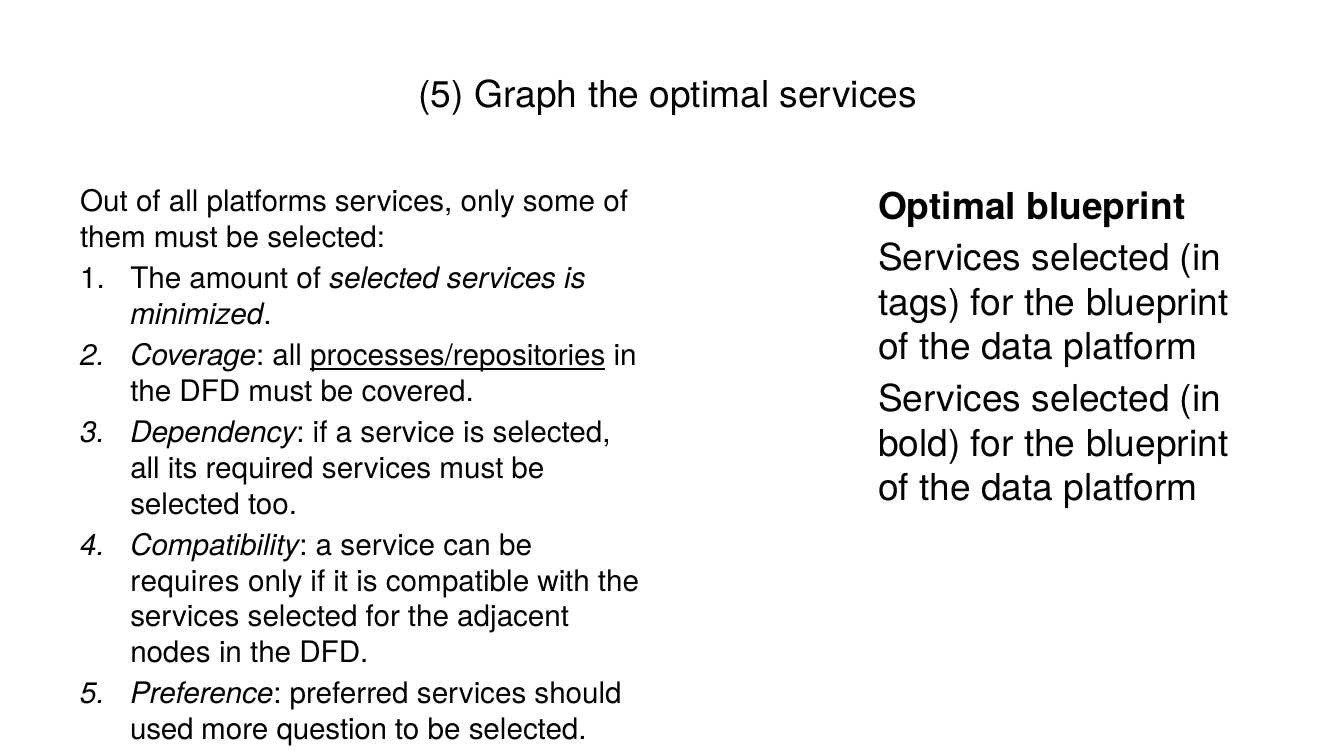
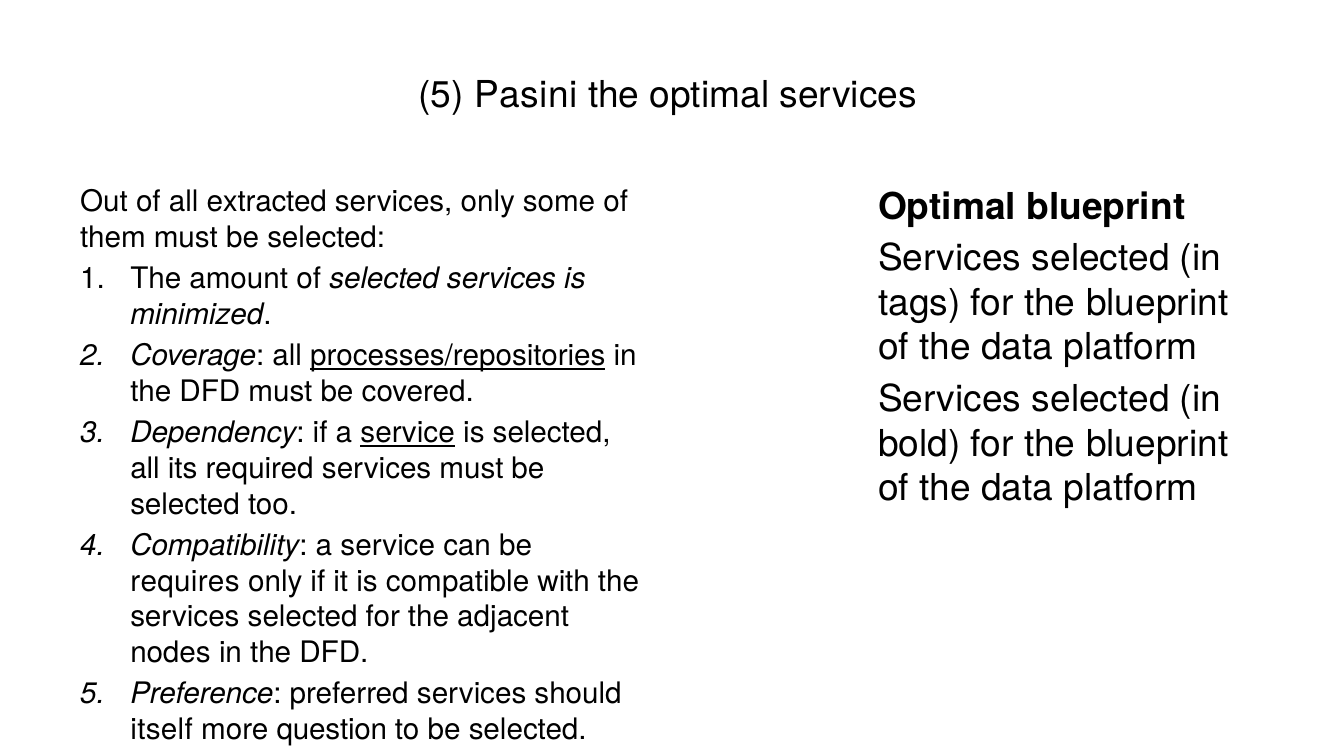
Graph: Graph -> Pasini (526, 95)
platforms: platforms -> extracted (267, 202)
service underline: none -> present (408, 433)
used: used -> itself (162, 730)
